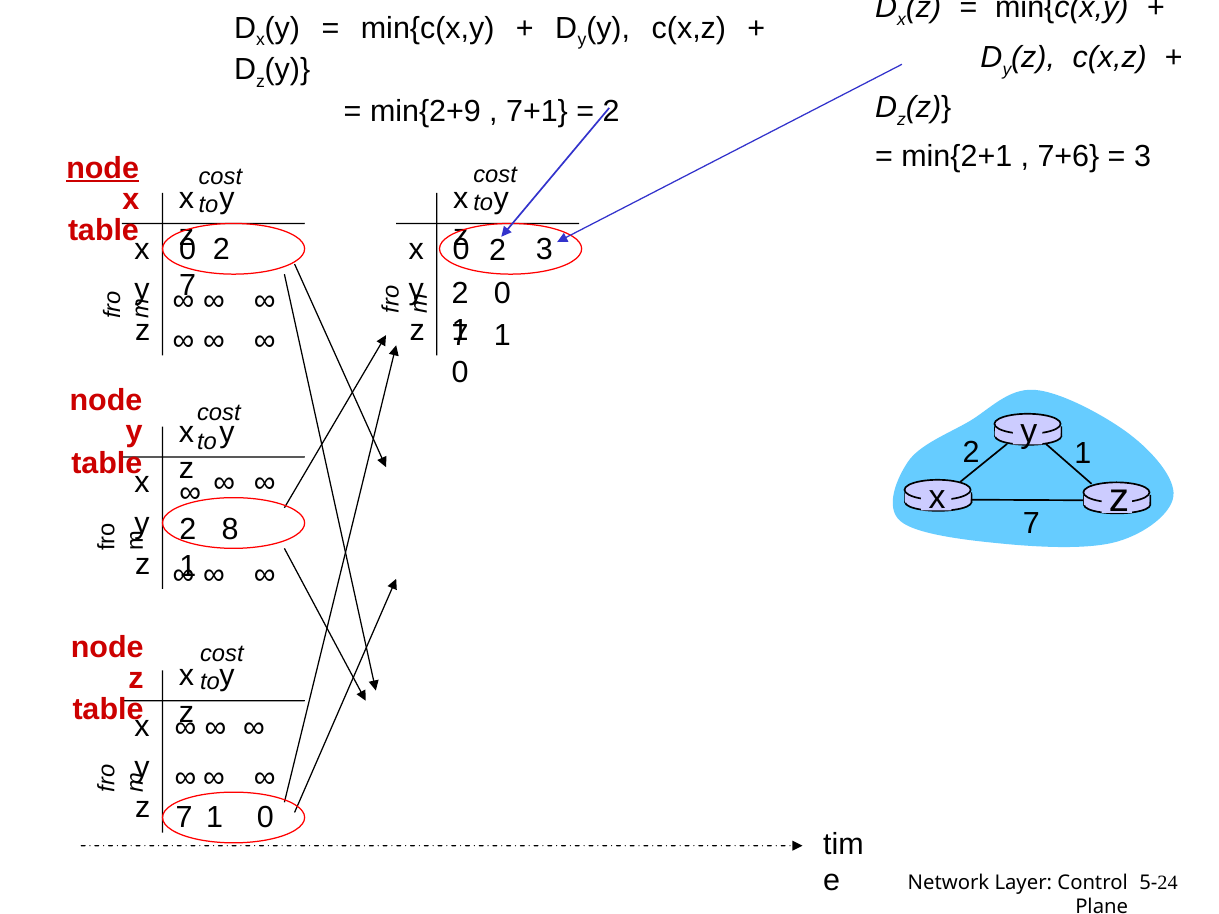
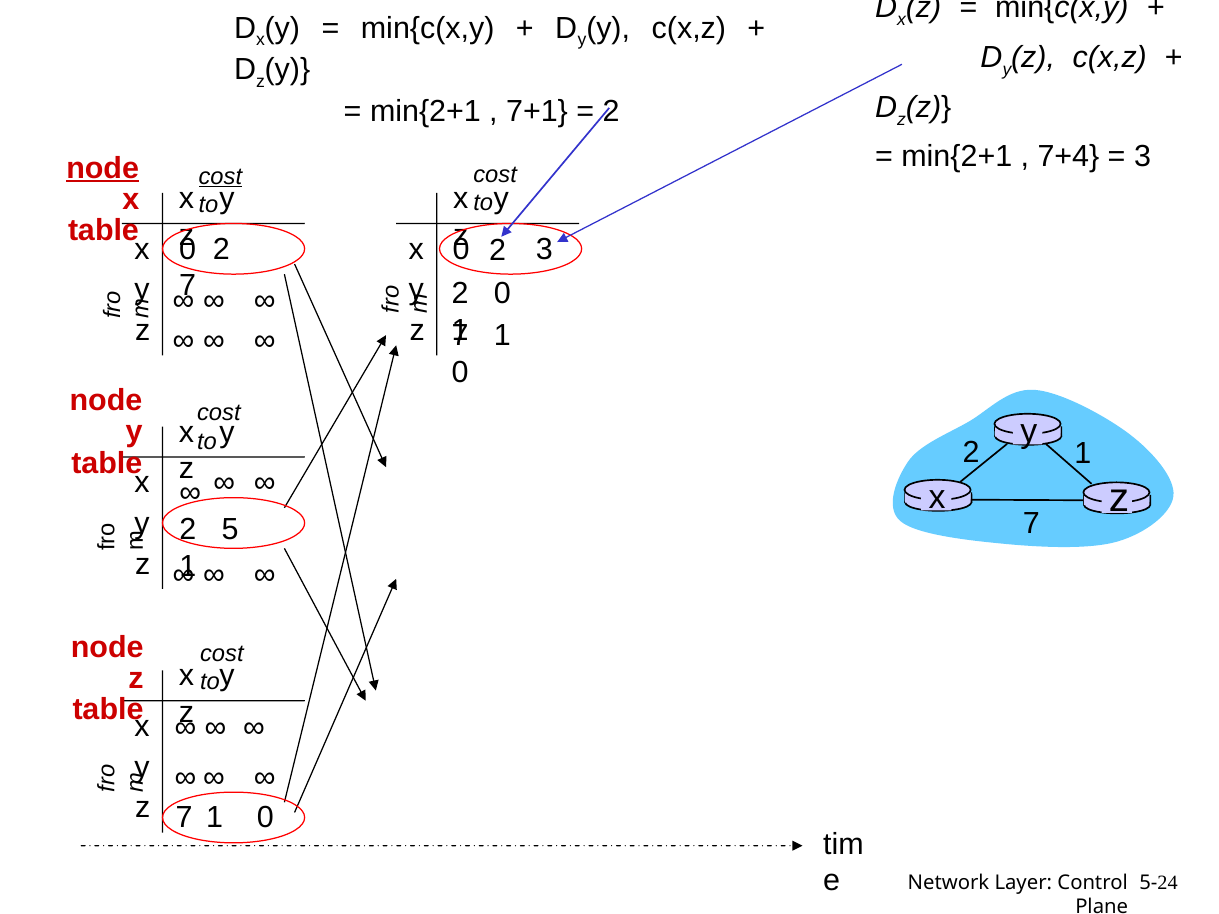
min{2+9: min{2+9 -> min{2+1 (425, 111)
7+6: 7+6 -> 7+4 (1068, 156)
cost underline: none -> present (220, 176)
8: 8 -> 5 (230, 530)
